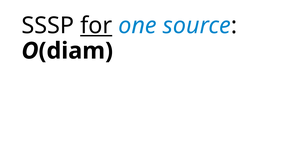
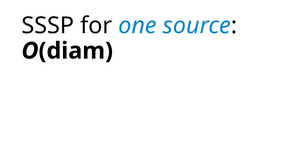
for underline: present -> none (96, 26)
